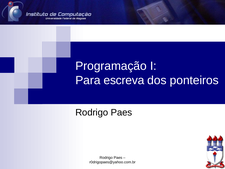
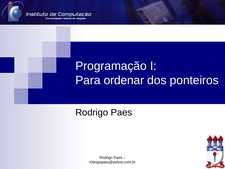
escreva: escreva -> ordenar (124, 80)
